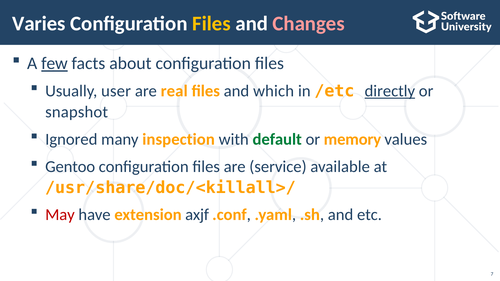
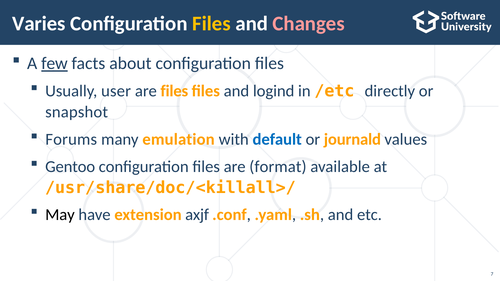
are real: real -> files (174, 91)
which: which -> logind (274, 91)
directly underline: present -> none (390, 91)
Ignored: Ignored -> Forums (71, 139)
inspection: inspection -> emulation (179, 139)
default colour: green -> blue (277, 139)
memory: memory -> journald (352, 139)
service: service -> format (278, 167)
May colour: red -> black (60, 215)
